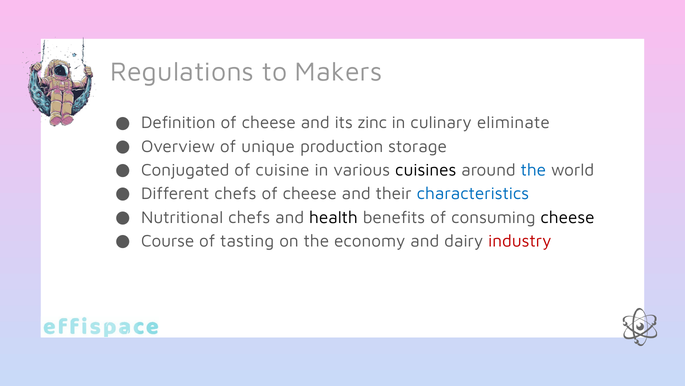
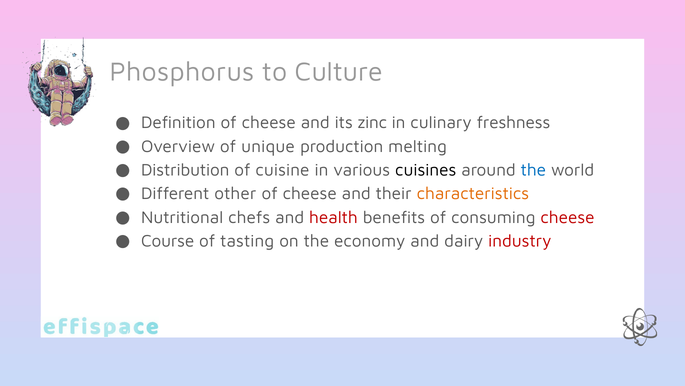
Regulations: Regulations -> Phosphorus (182, 72)
Makers: Makers -> Culture (339, 72)
eliminate: eliminate -> freshness (514, 122)
storage: storage -> melting (418, 146)
Conjugated: Conjugated -> Distribution (185, 170)
Different chefs: chefs -> other (235, 193)
characteristics colour: blue -> orange (473, 193)
health colour: black -> red (333, 217)
cheese colour: black -> red (567, 217)
